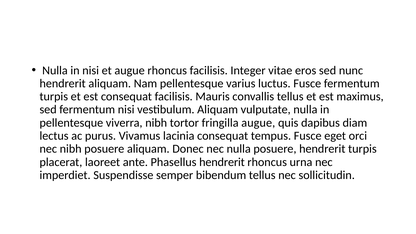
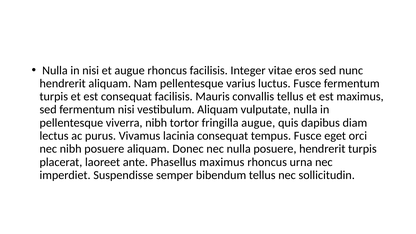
Phasellus hendrerit: hendrerit -> maximus (222, 162)
